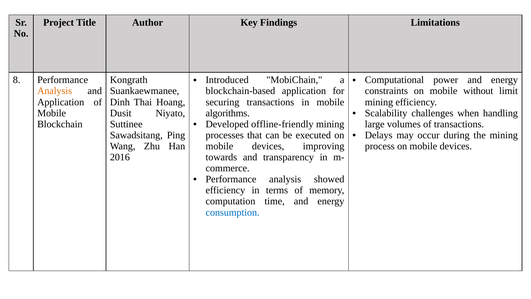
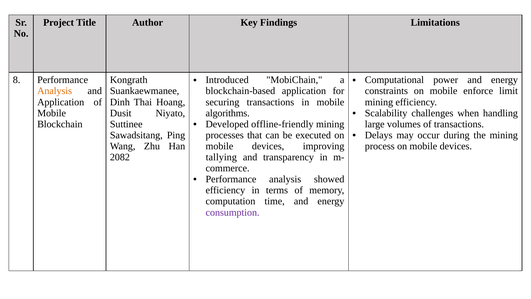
without: without -> enforce (478, 91)
2016: 2016 -> 2082 (120, 157)
towards: towards -> tallying (221, 157)
consumption colour: blue -> purple (233, 212)
